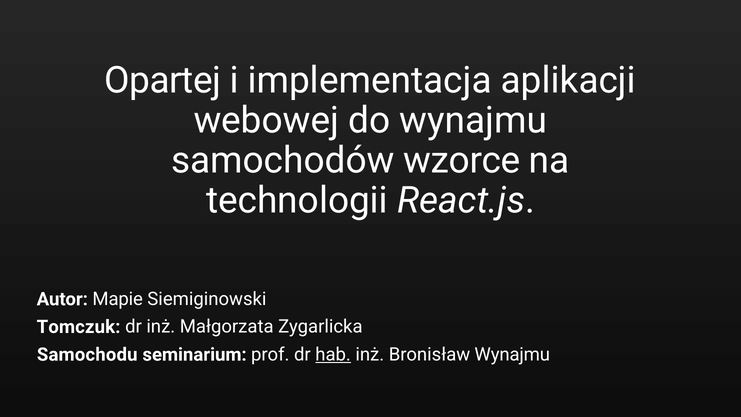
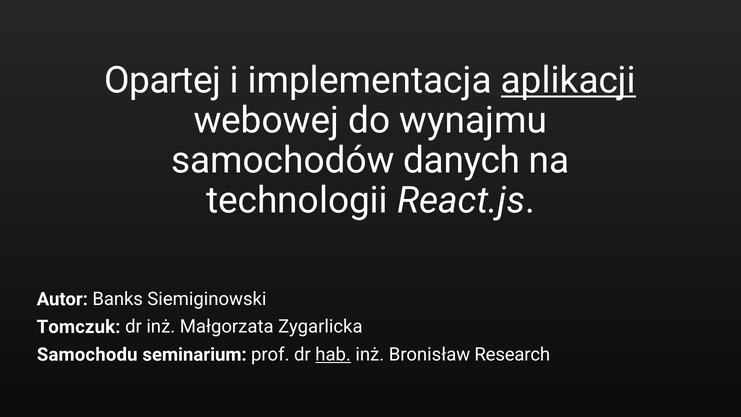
aplikacji underline: none -> present (568, 81)
wzorce: wzorce -> danych (462, 161)
Mapie: Mapie -> Banks (118, 299)
Bronisław Wynajmu: Wynajmu -> Research (512, 354)
